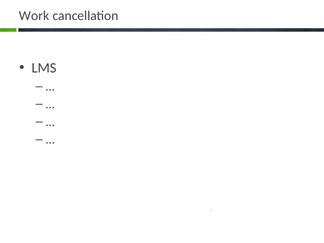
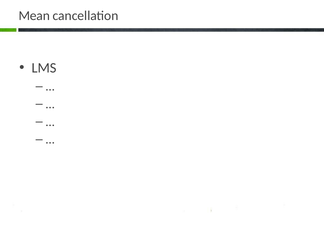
Work: Work -> Mean (34, 16)
